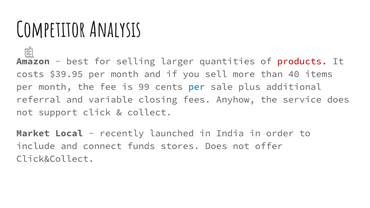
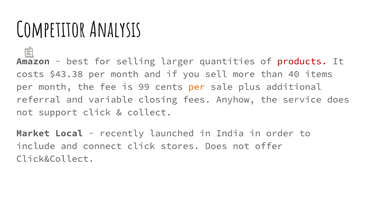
$39.95: $39.95 -> $43.38 (66, 74)
per colour: blue -> orange (197, 87)
connect funds: funds -> click (141, 146)
